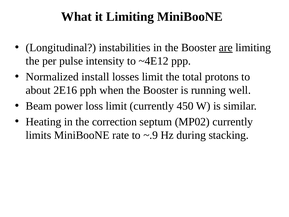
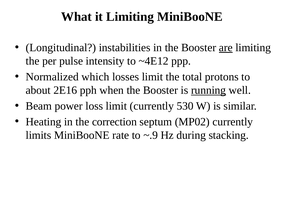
install: install -> which (95, 77)
running underline: none -> present (209, 90)
450: 450 -> 530 (185, 106)
